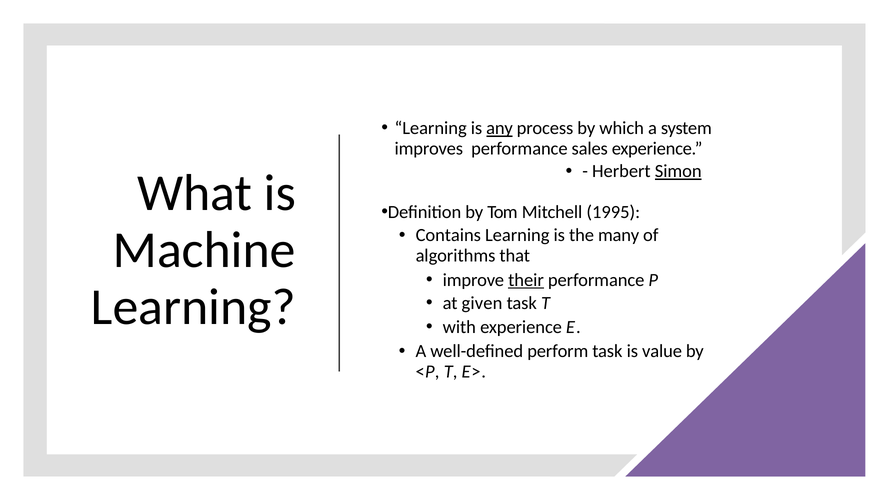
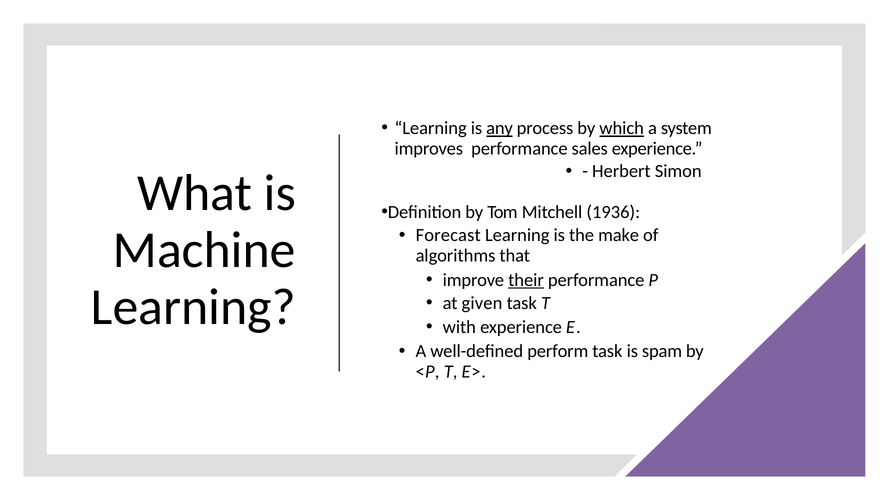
which underline: none -> present (622, 128)
Simon underline: present -> none (678, 171)
1995: 1995 -> 1936 (613, 212)
Contains: Contains -> Forecast (448, 235)
many: many -> make (619, 235)
value: value -> spam (662, 351)
